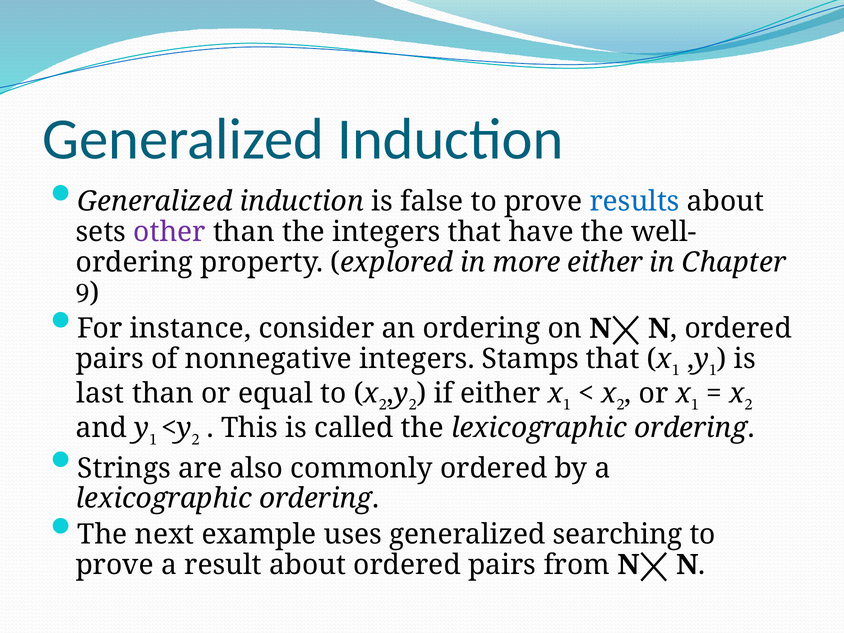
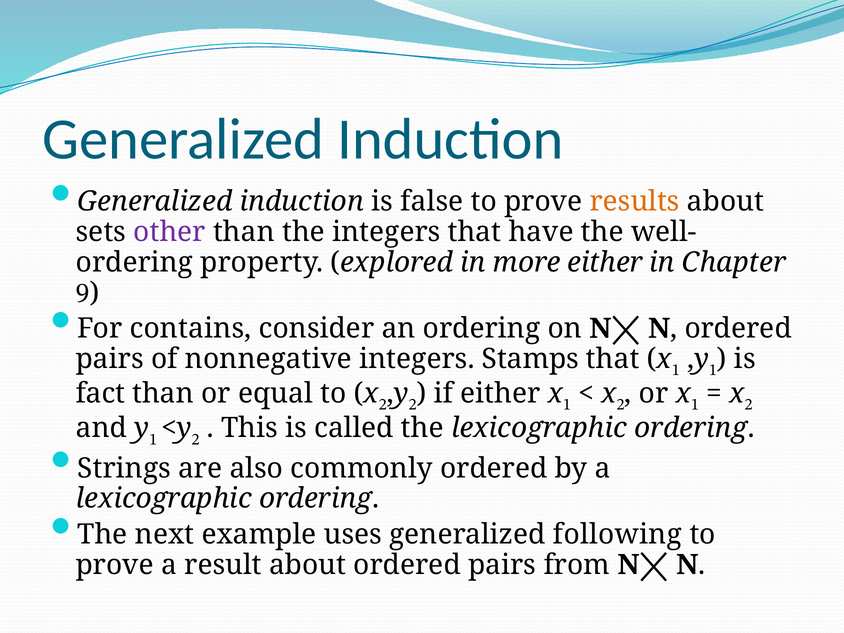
results colour: blue -> orange (635, 202)
instance: instance -> contains (191, 329)
last: last -> fact (100, 394)
searching: searching -> following (617, 534)
